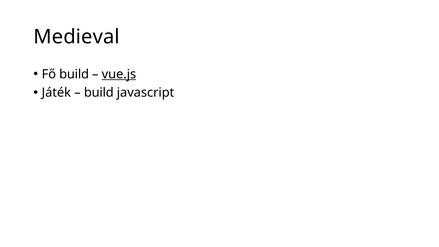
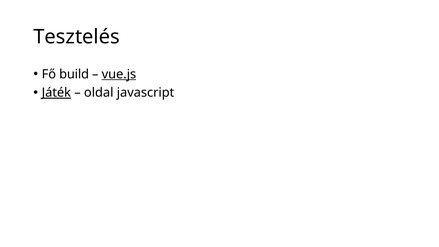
Medieval: Medieval -> Tesztelés (77, 37)
Játék underline: none -> present (56, 93)
build: build -> oldal (99, 93)
